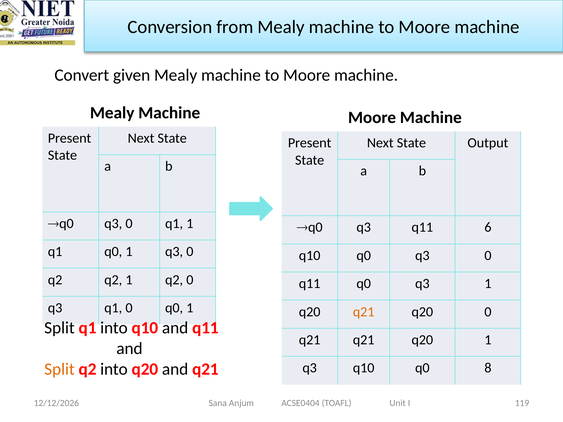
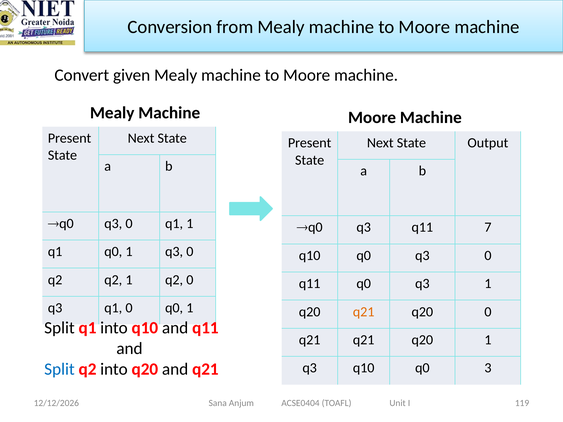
6: 6 -> 7 (488, 227)
Split colour: orange -> blue (59, 369)
8: 8 -> 3 (488, 368)
